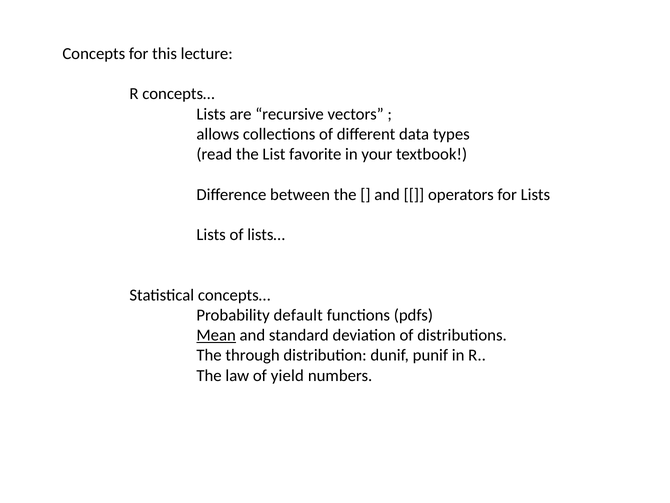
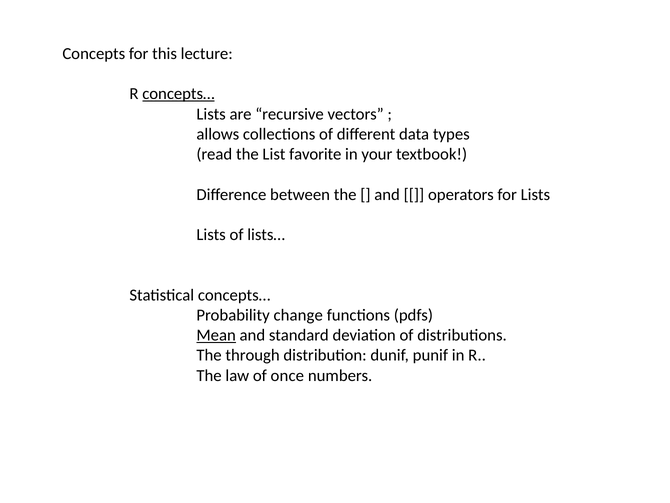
concepts… underline: none -> present (178, 94)
default: default -> change (298, 315)
yield: yield -> once (287, 375)
